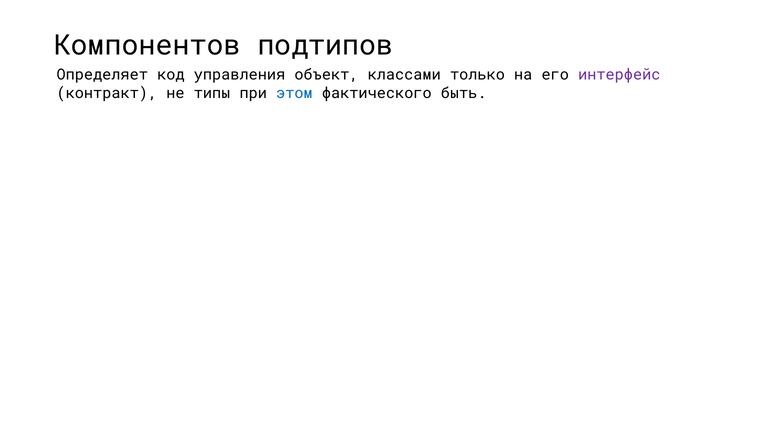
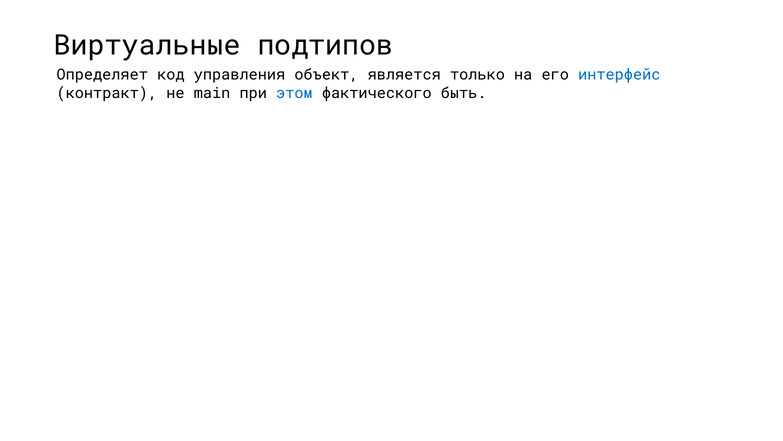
Компонентов: Компонентов -> Виртуальные (147, 45)
классами: классами -> является (404, 75)
интерфейс colour: purple -> blue (619, 75)
типы: типы -> main (212, 93)
